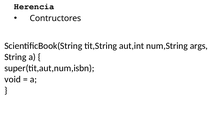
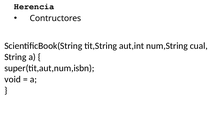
args: args -> cual (199, 46)
